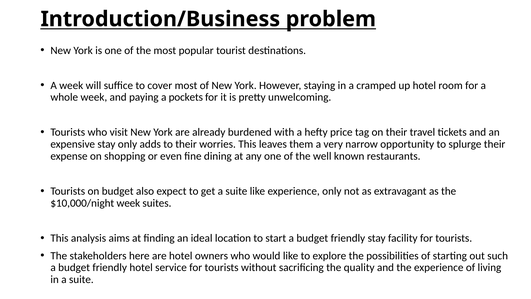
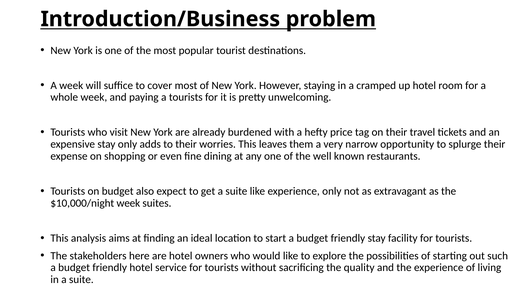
a pockets: pockets -> tourists (186, 97)
